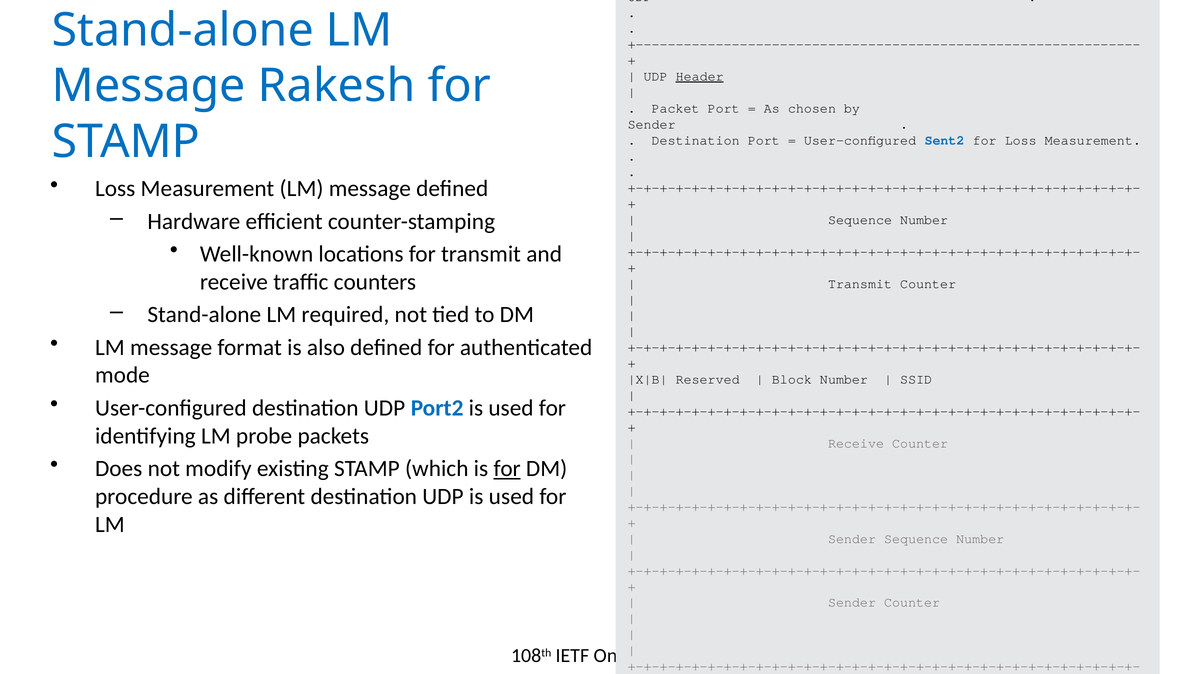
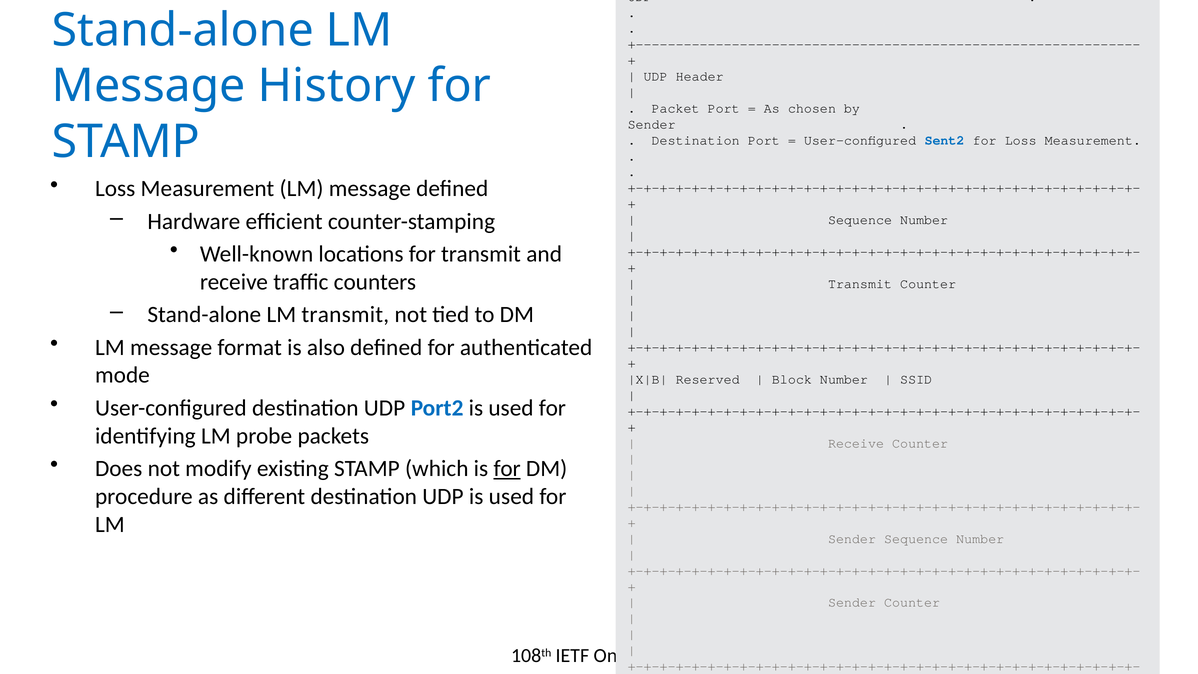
Header underline: present -> none (700, 76)
Rakesh: Rakesh -> History (337, 86)
LM required: required -> transmit (345, 315)
